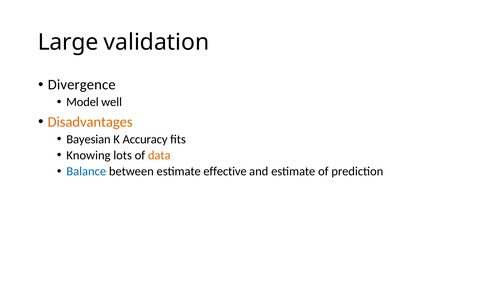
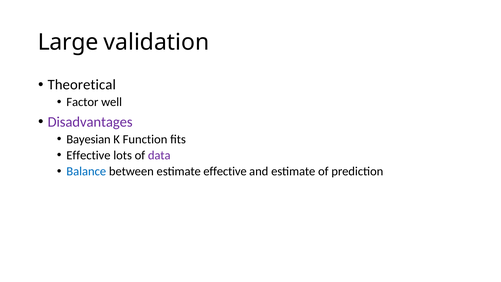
Divergence: Divergence -> Theoretical (82, 85)
Model: Model -> Factor (82, 102)
Disadvantages colour: orange -> purple (90, 122)
Accuracy: Accuracy -> Function (145, 139)
Knowing: Knowing -> Effective (88, 155)
data colour: orange -> purple (159, 155)
